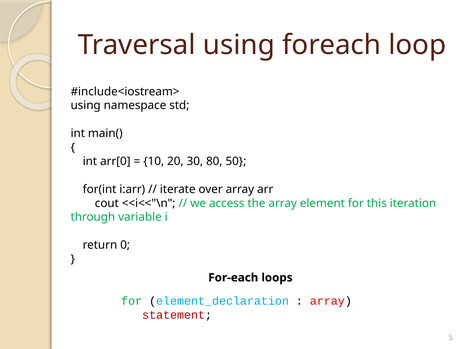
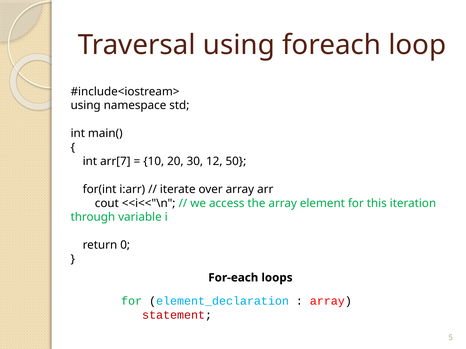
arr[0: arr[0 -> arr[7 (115, 162)
80: 80 -> 12 (214, 162)
